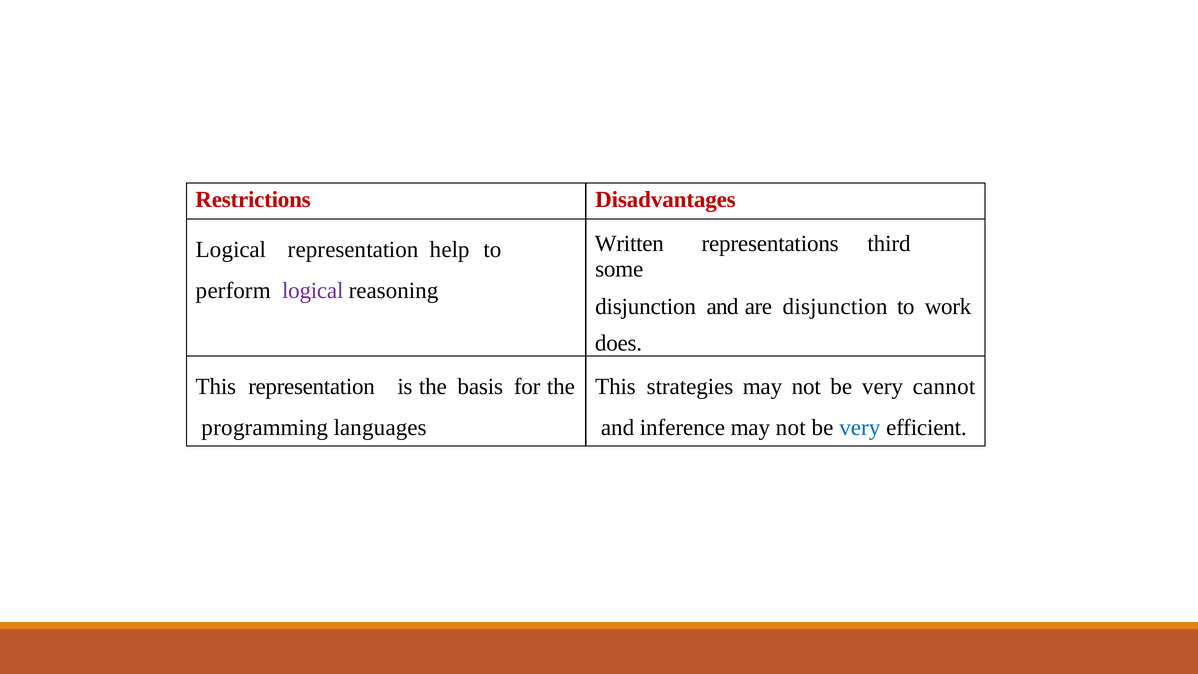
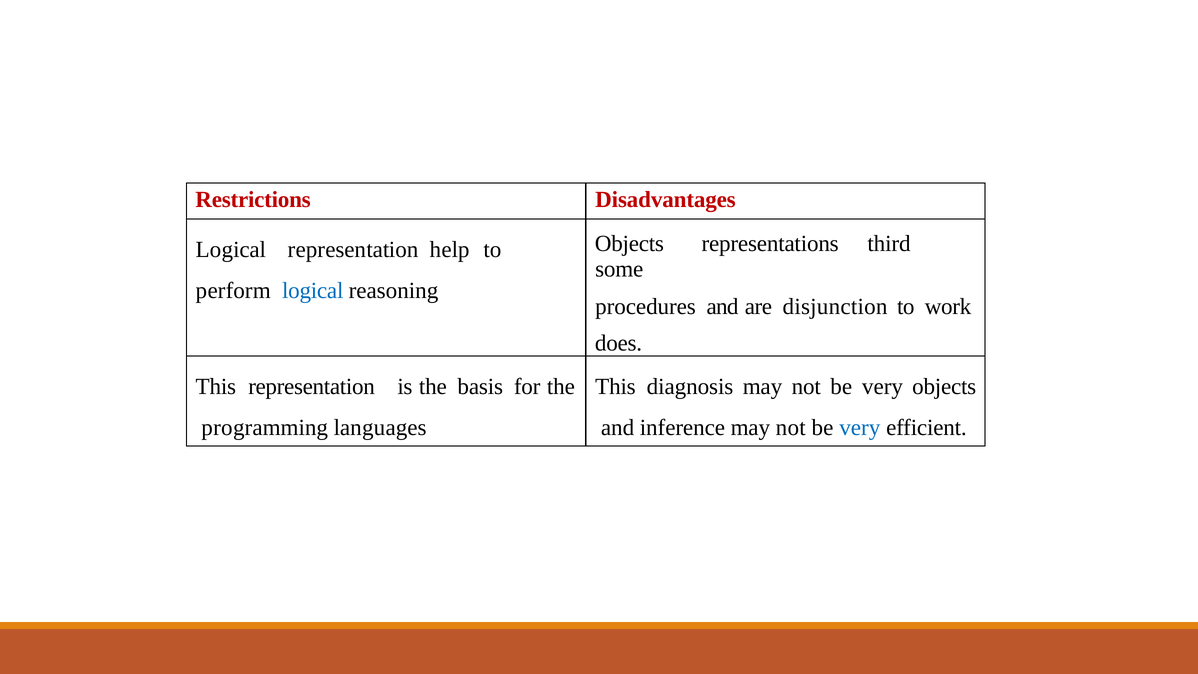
Written: Written -> Objects (629, 244)
logical colour: purple -> blue (313, 290)
disjunction: disjunction -> procedures (646, 307)
strategies: strategies -> diagnosis (690, 386)
very cannot: cannot -> objects (944, 386)
